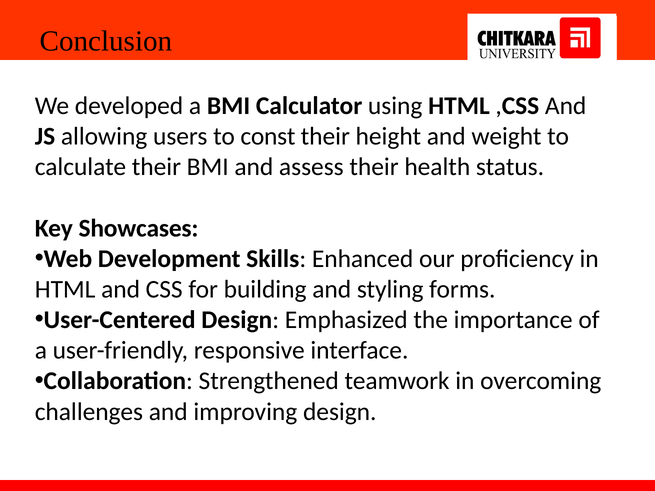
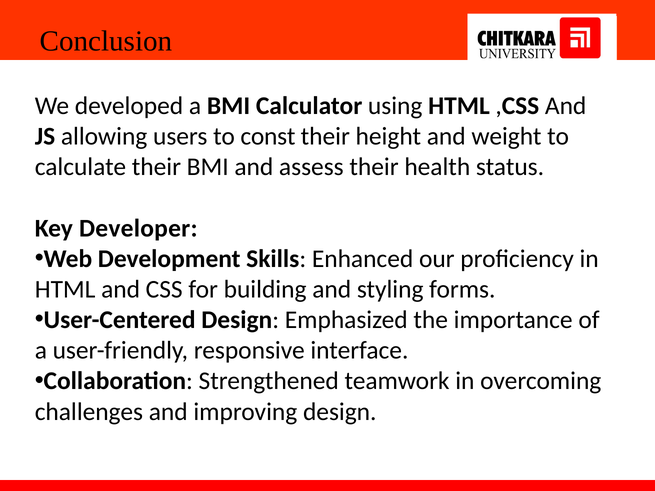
Showcases: Showcases -> Developer (138, 228)
